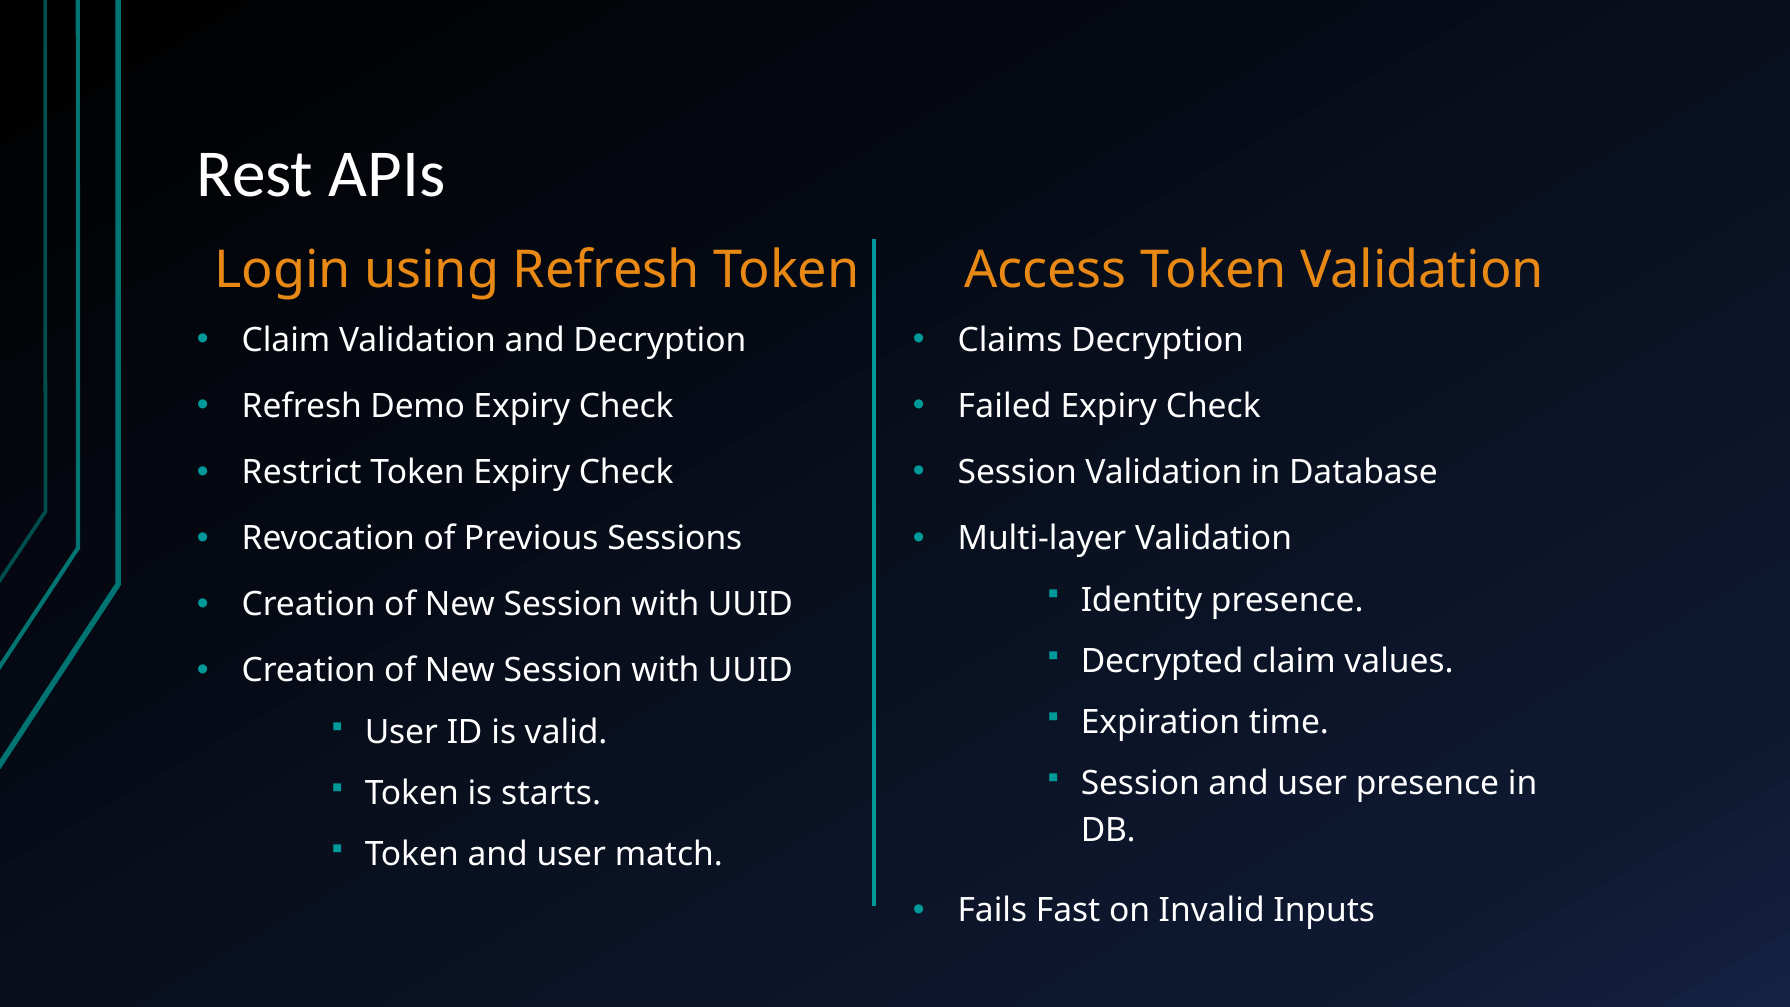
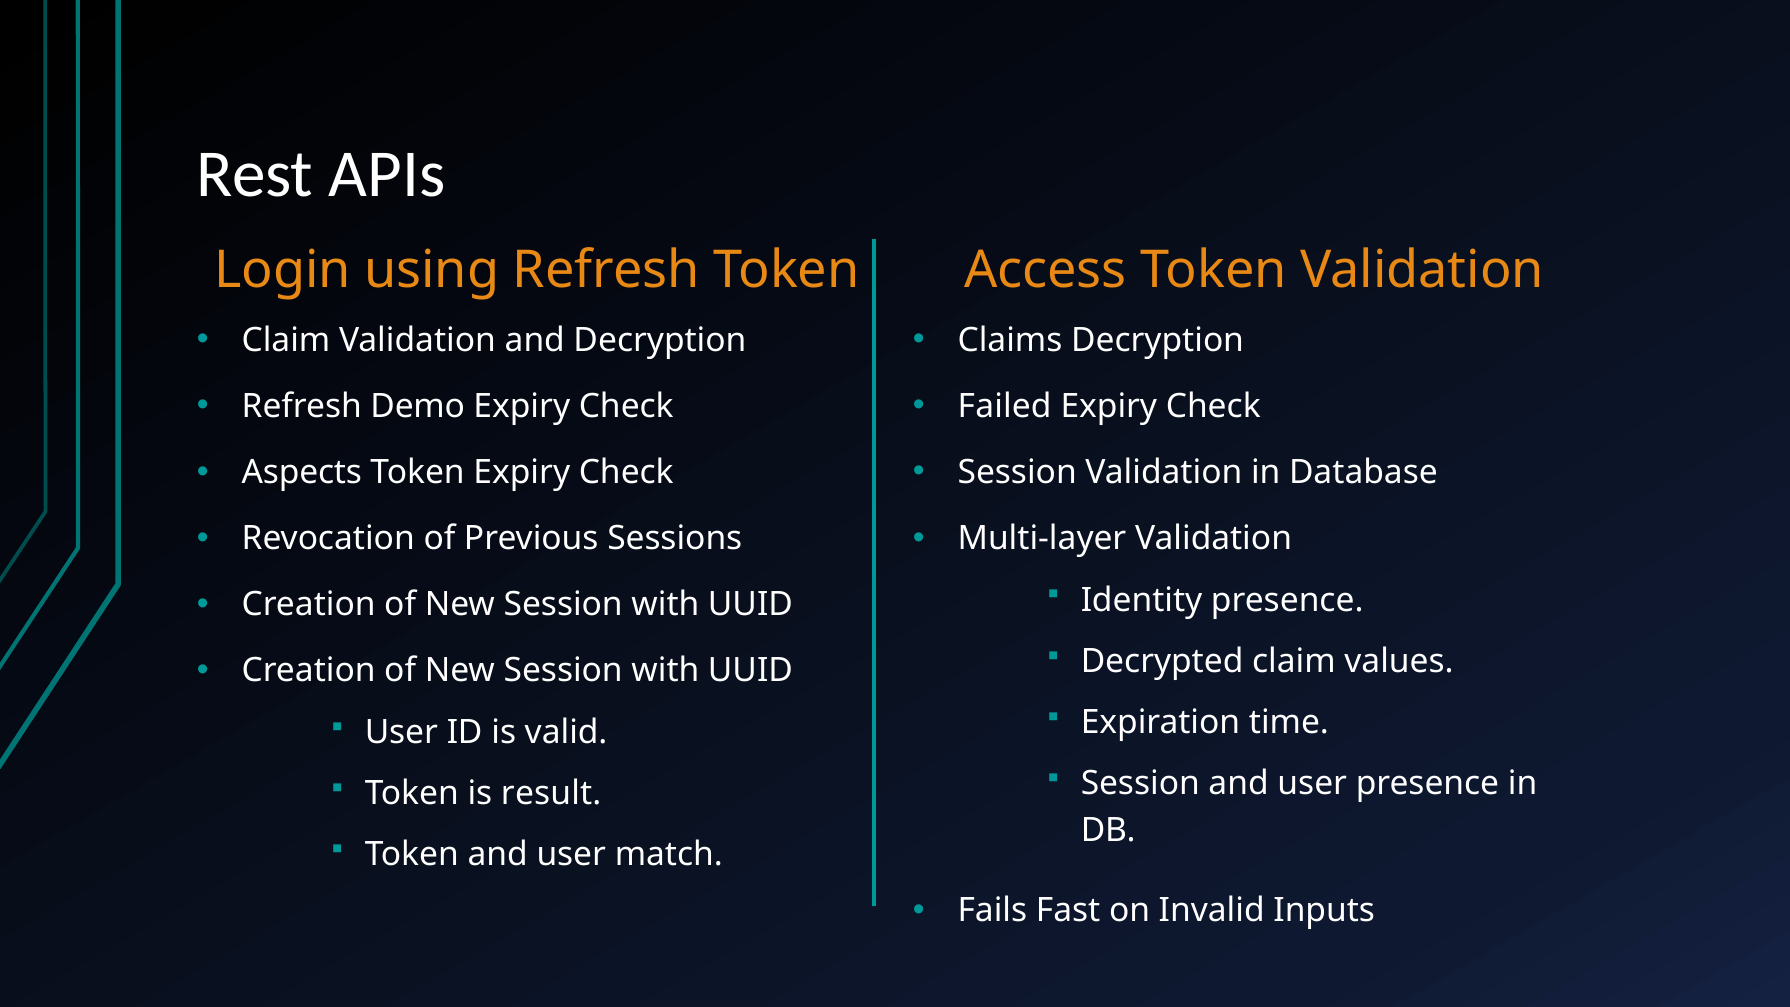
Restrict: Restrict -> Aspects (302, 472)
starts: starts -> result (551, 794)
